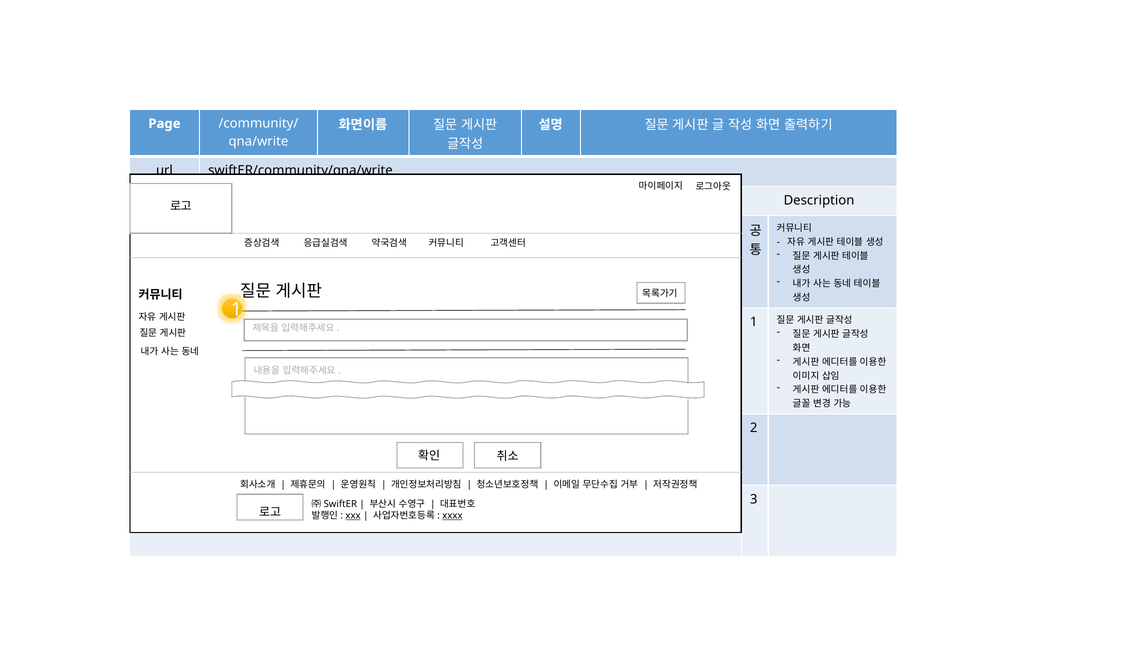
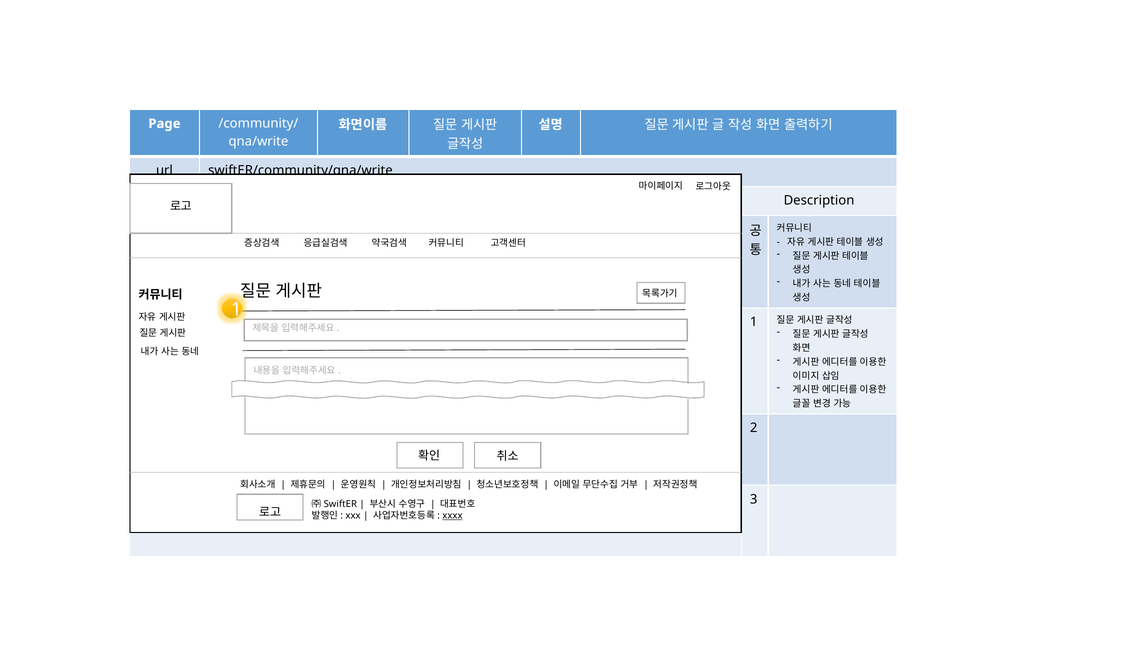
xxx underline: present -> none (353, 516)
